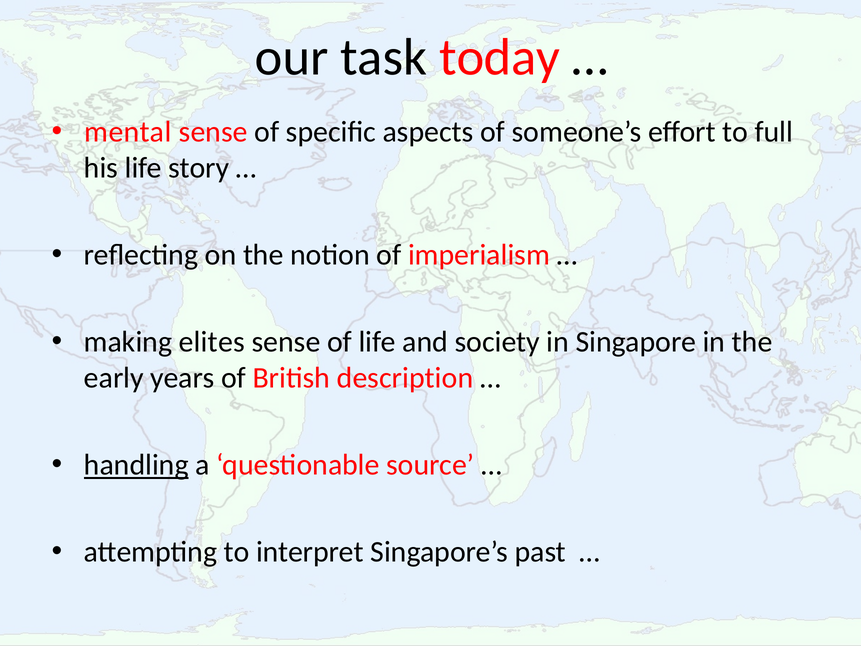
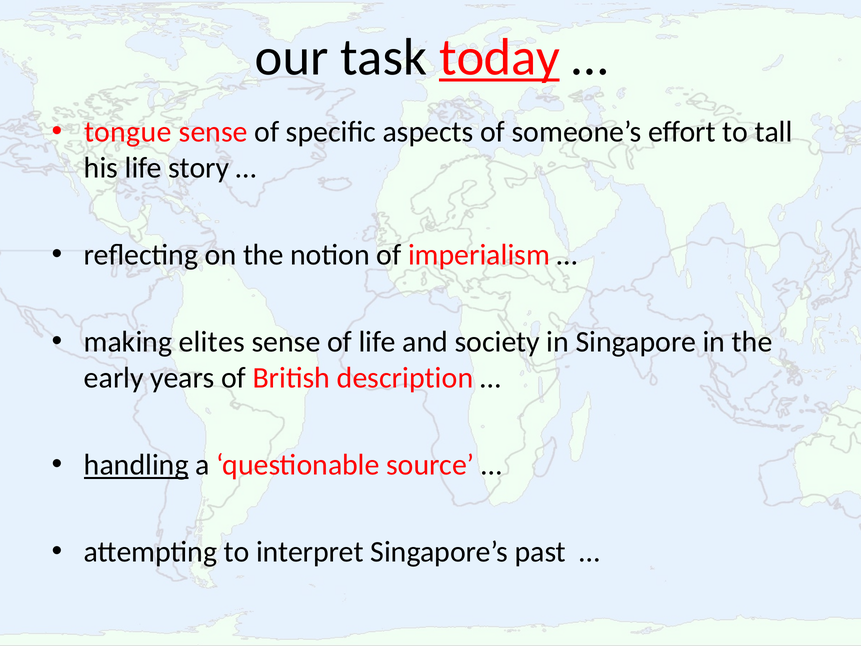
today underline: none -> present (500, 57)
mental: mental -> tongue (128, 132)
full: full -> tall (774, 132)
